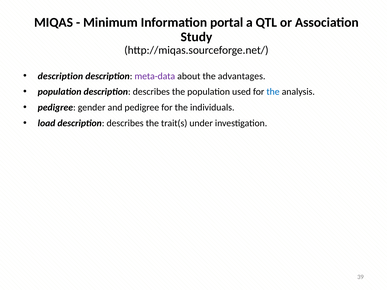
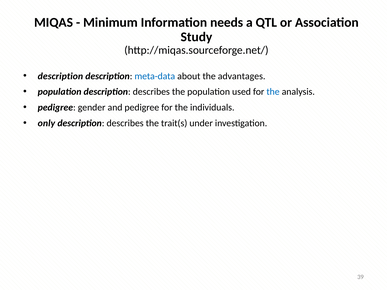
portal: portal -> needs (227, 23)
meta-data colour: purple -> blue (155, 76)
load: load -> only (46, 123)
